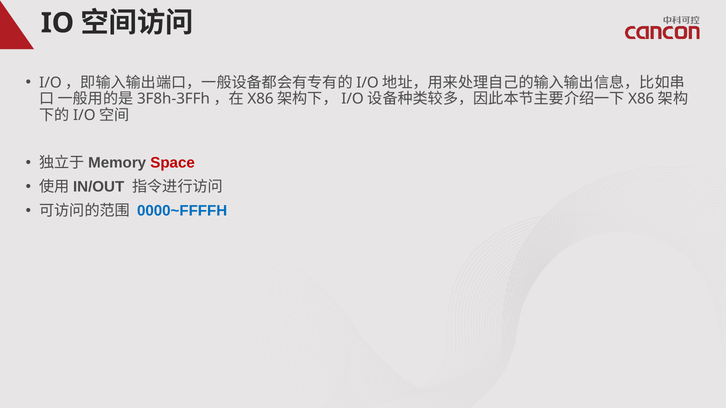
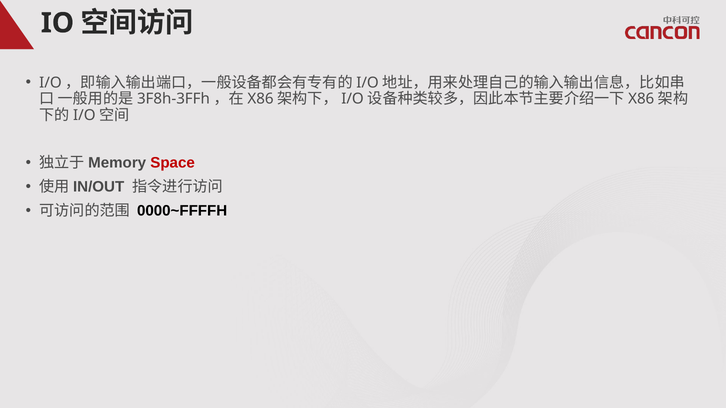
0000~FFFFH colour: blue -> black (182, 211)
